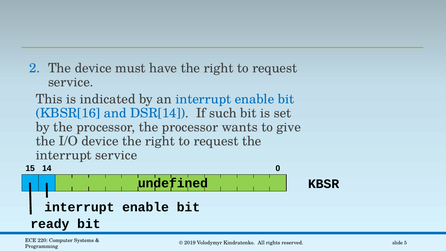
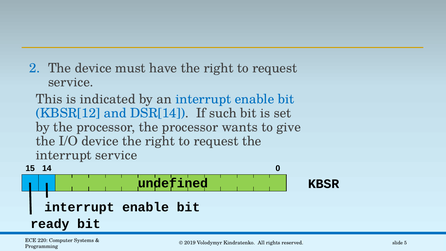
KBSR[16: KBSR[16 -> KBSR[12 (68, 113)
